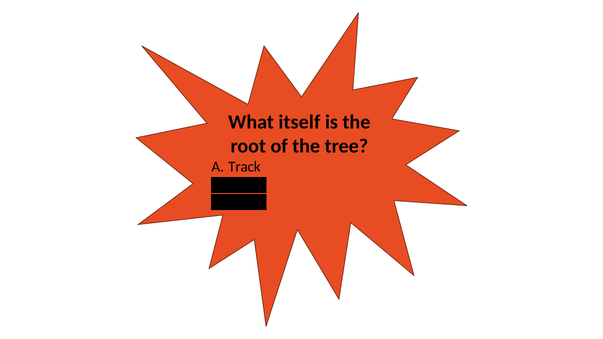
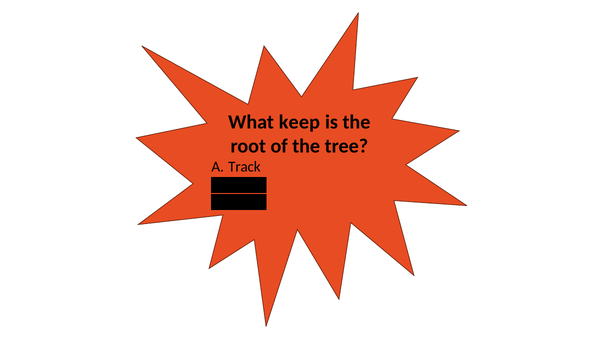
itself: itself -> keep (299, 122)
